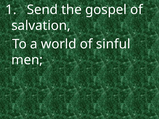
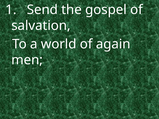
sinful: sinful -> again (113, 44)
